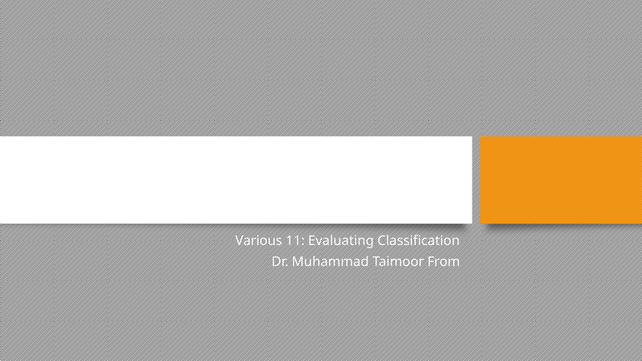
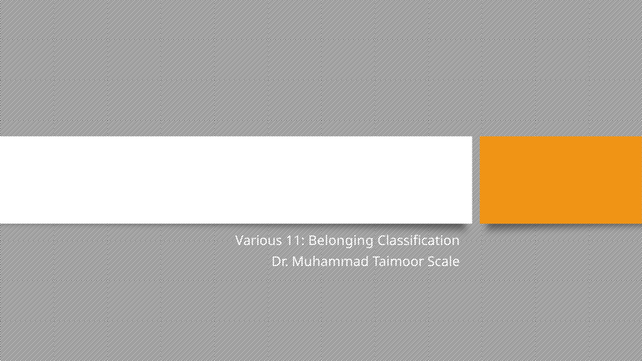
Evaluating: Evaluating -> Belonging (341, 241)
From: From -> Scale (444, 262)
